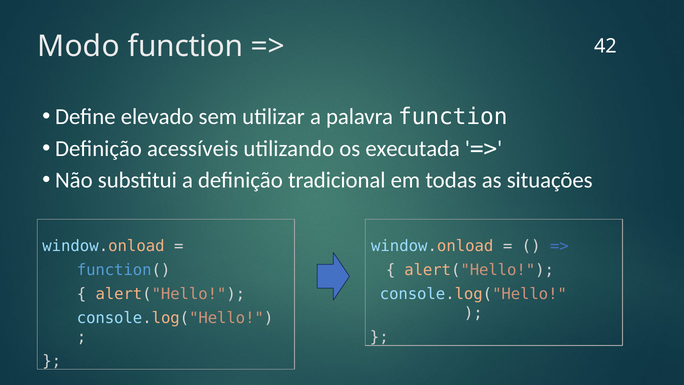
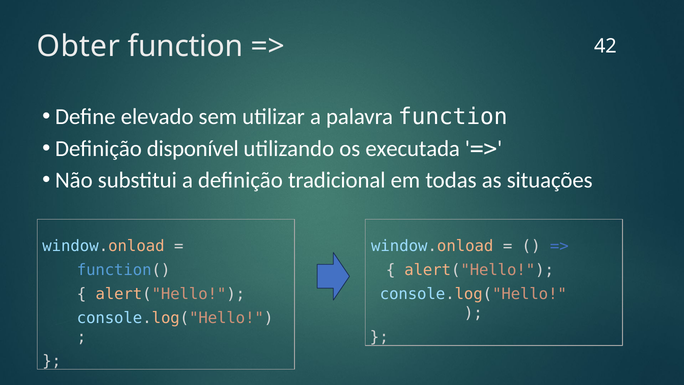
Modo: Modo -> Obter (78, 46)
acessíveis: acessíveis -> disponível (193, 149)
